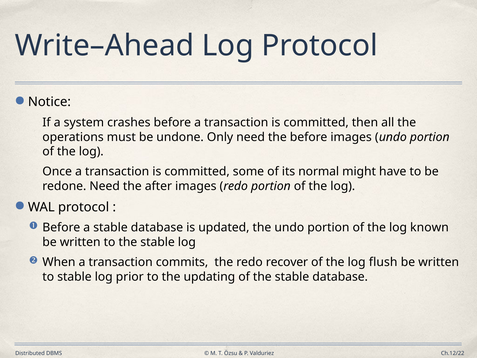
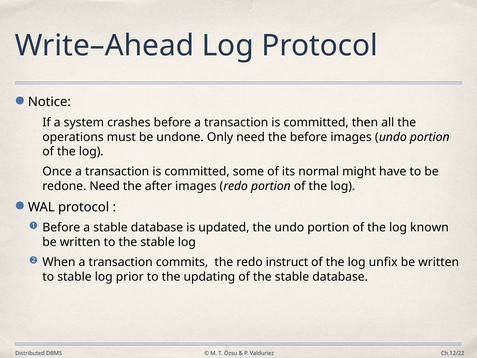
recover: recover -> instruct (287, 262)
flush: flush -> unfix (383, 262)
